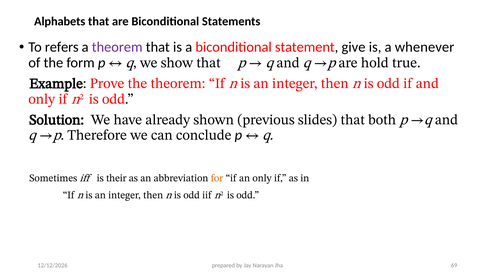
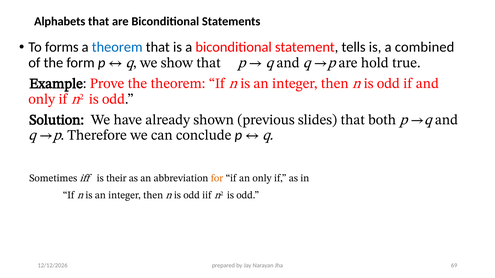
refers: refers -> forms (62, 47)
theorem colour: purple -> blue (117, 47)
give: give -> tells (354, 47)
whenever: whenever -> combined (425, 47)
